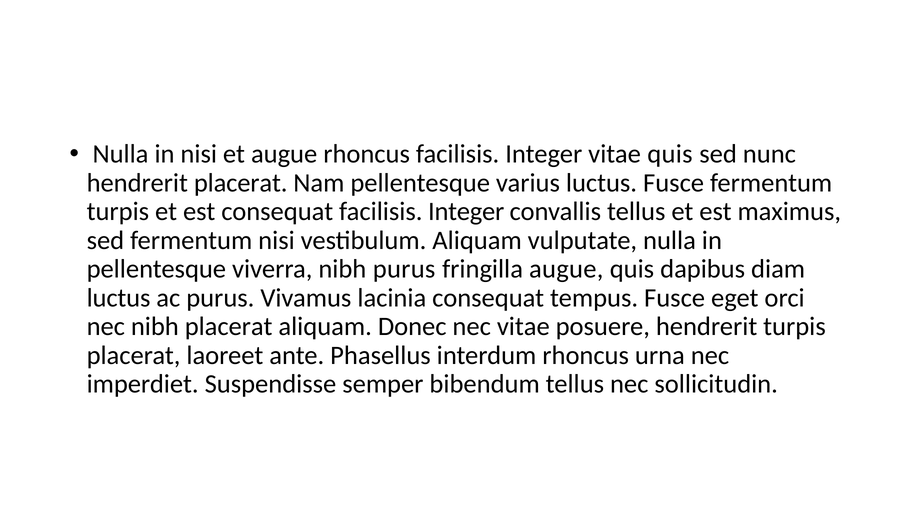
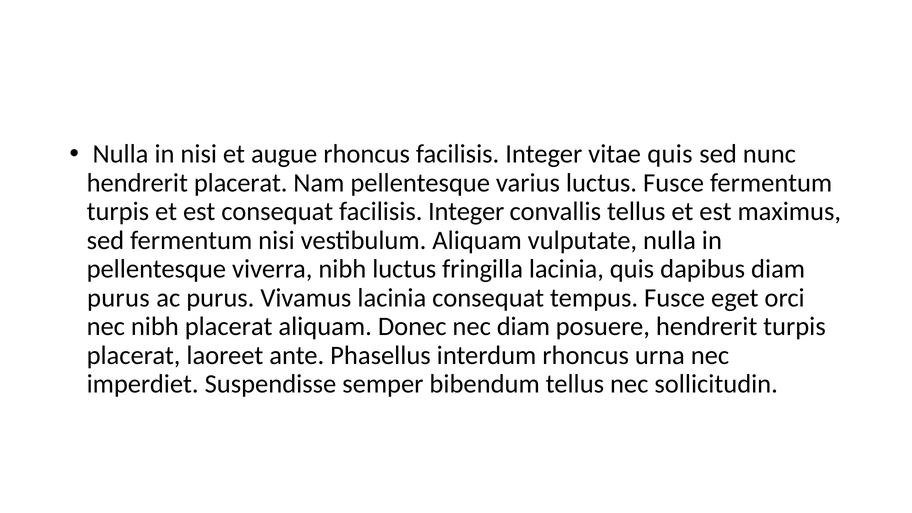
nibh purus: purus -> luctus (404, 269)
fringilla augue: augue -> lacinia (566, 269)
luctus: luctus -> purus (118, 298)
nec vitae: vitae -> diam (523, 327)
